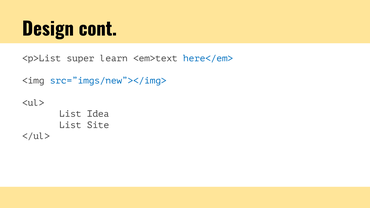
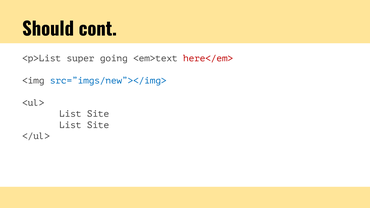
Design: Design -> Should (48, 30)
learn: learn -> going (114, 58)
here</em> colour: blue -> red (208, 58)
Idea: Idea -> Site (98, 114)
